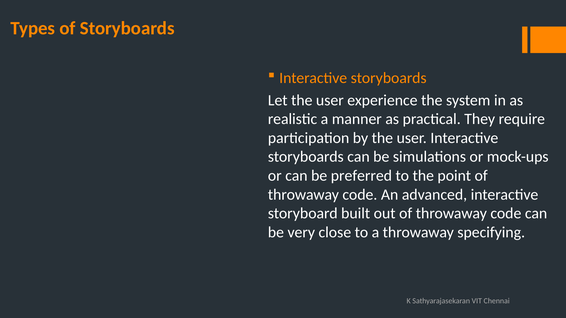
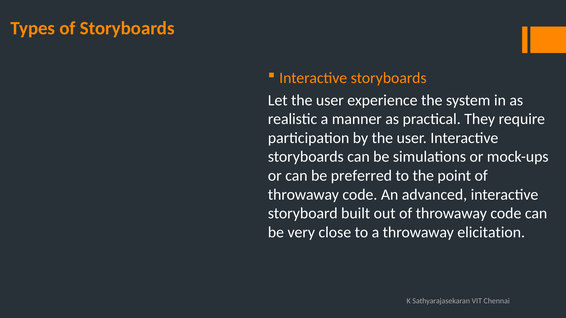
specifying: specifying -> elicitation (491, 233)
